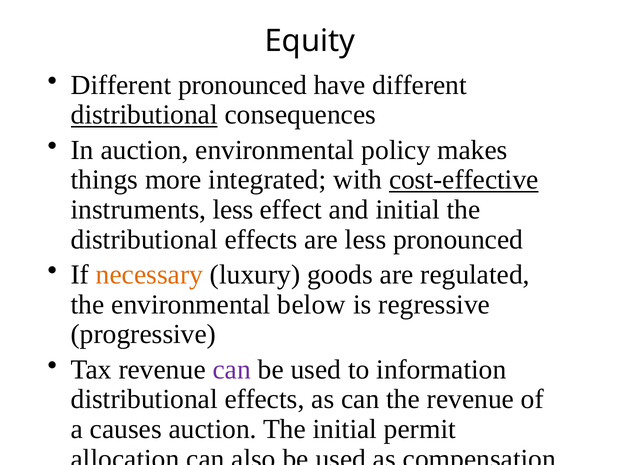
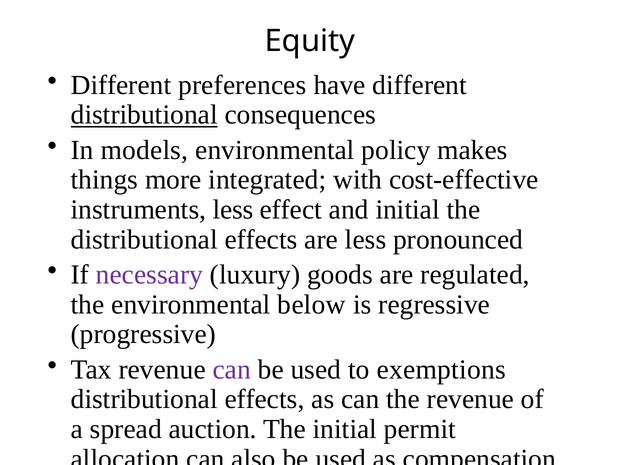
Different pronounced: pronounced -> preferences (242, 85)
In auction: auction -> models (144, 150)
cost-effective underline: present -> none (464, 180)
necessary colour: orange -> purple (150, 275)
information: information -> exemptions (441, 370)
causes: causes -> spread (126, 429)
